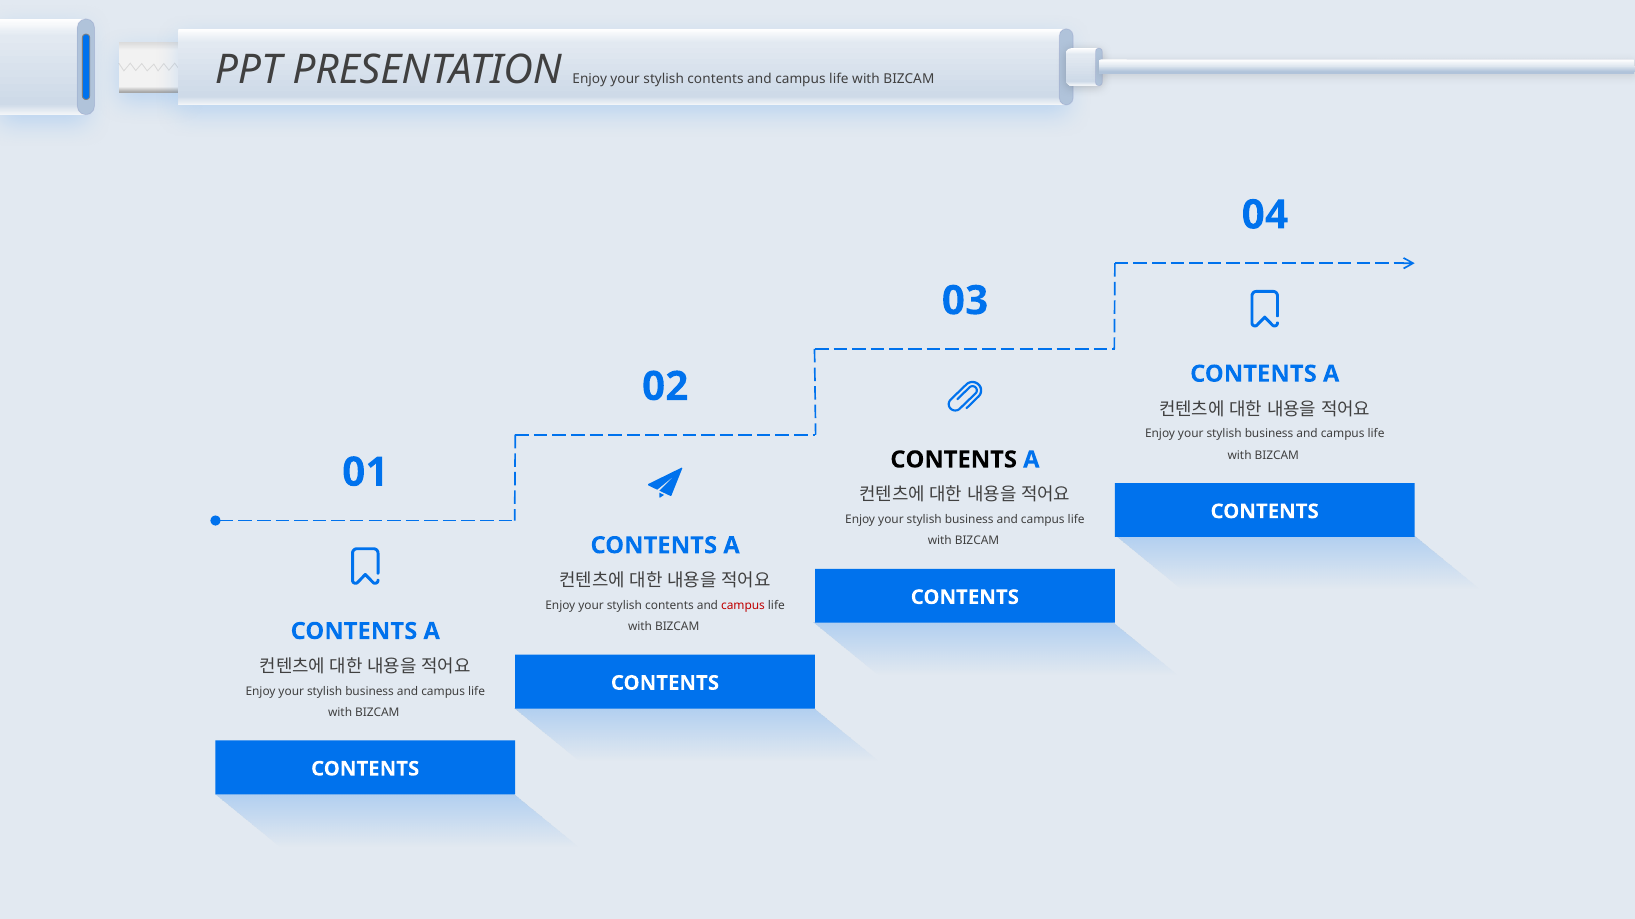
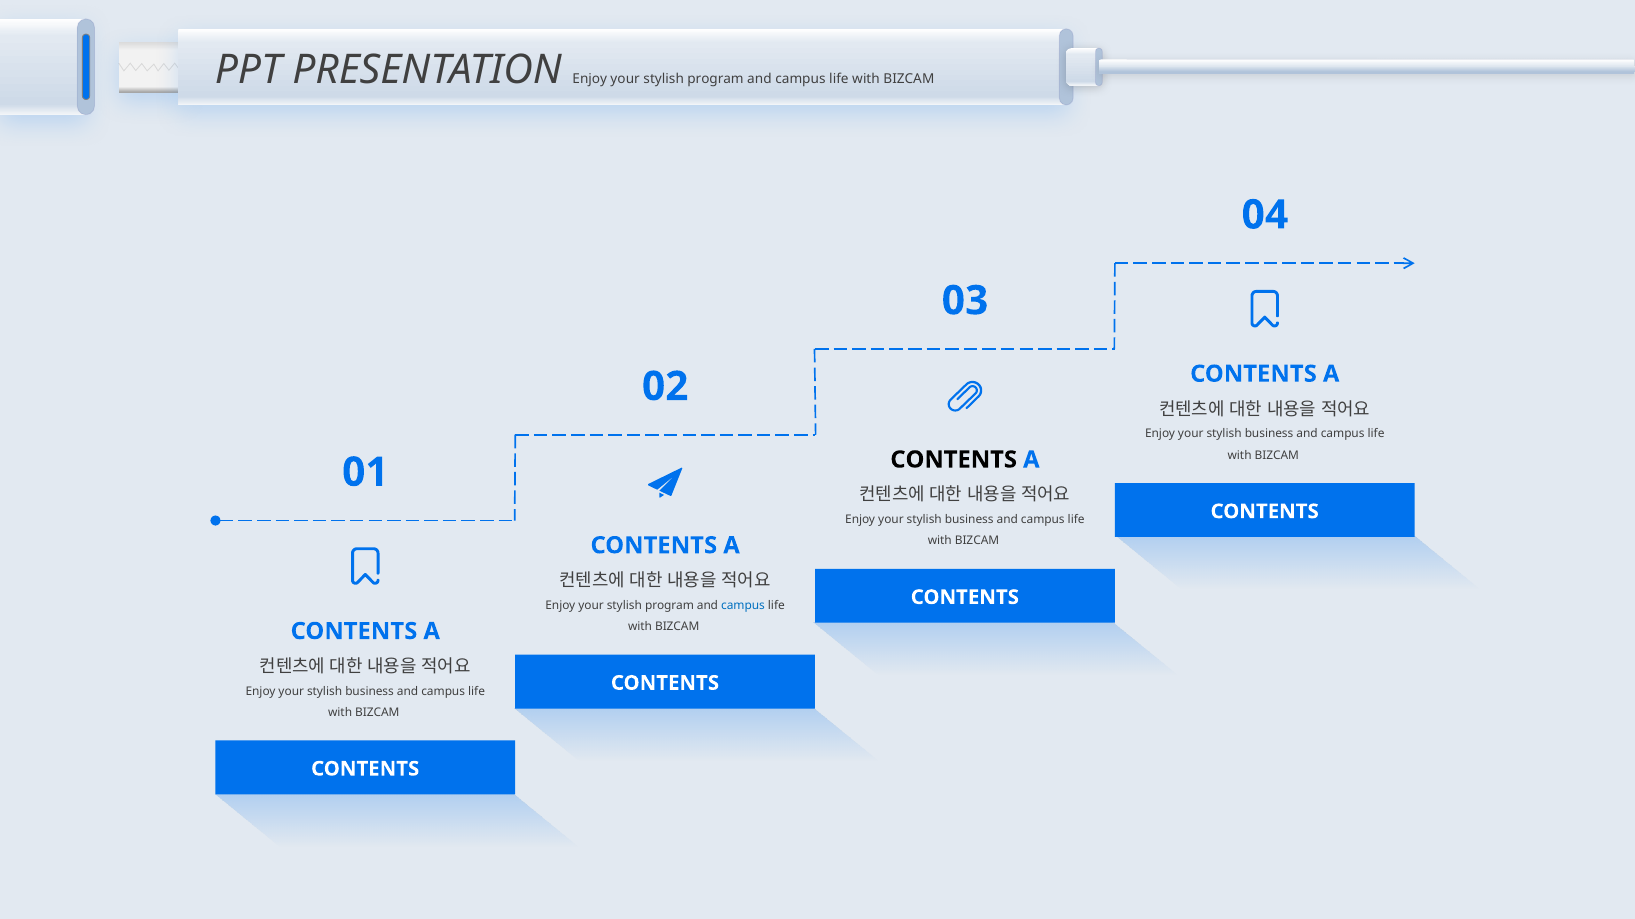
contents: contents -> program (716, 79)
contents: contents -> program (669, 606)
campus colour: red -> blue (743, 606)
